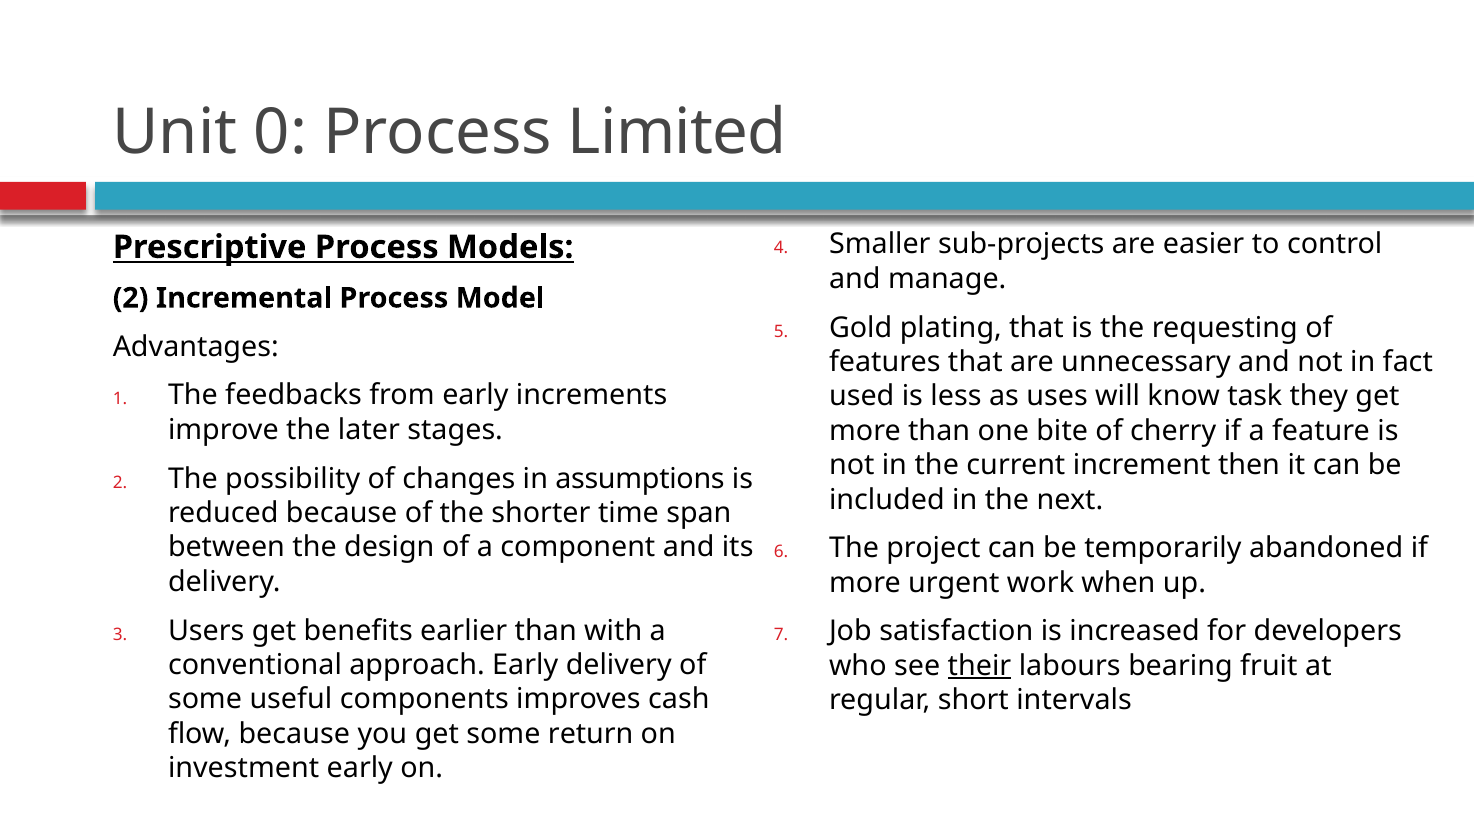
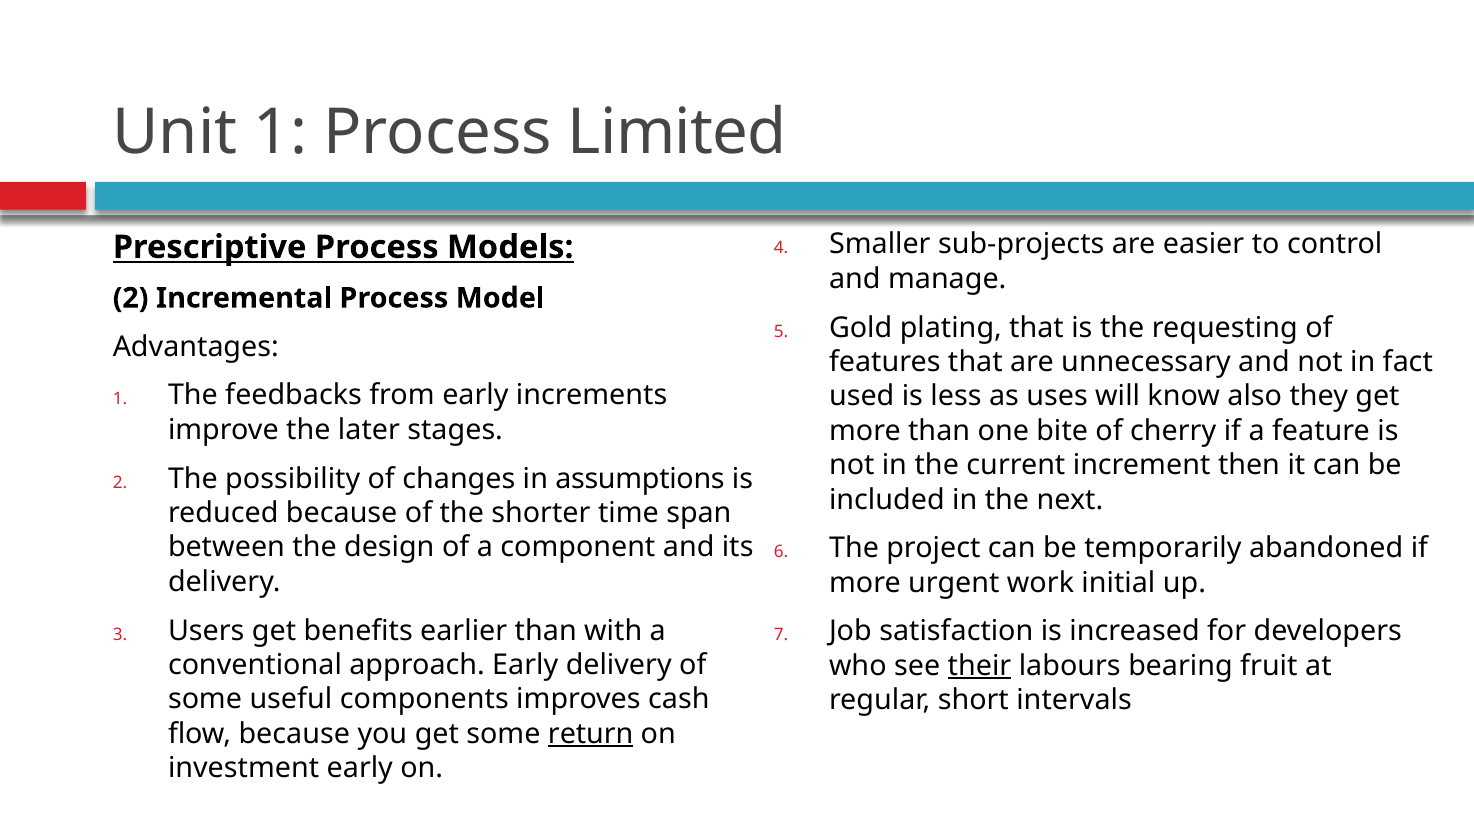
Unit 0: 0 -> 1 (280, 133)
task: task -> also (1255, 396)
when: when -> initial (1118, 583)
return underline: none -> present (591, 734)
